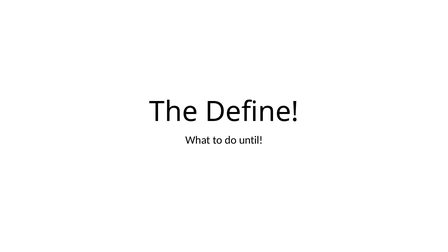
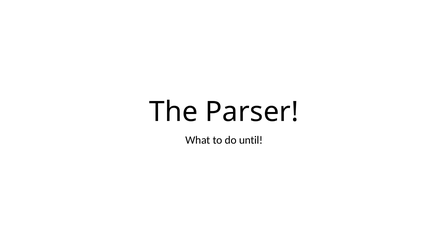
Define: Define -> Parser (252, 112)
